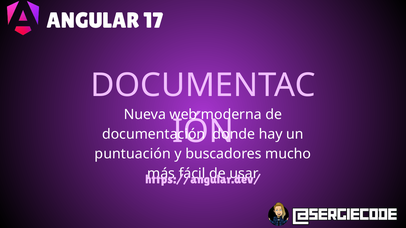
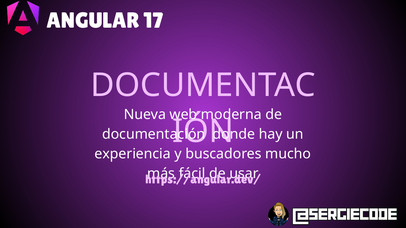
puntuación: puntuación -> experiencia (133, 154)
